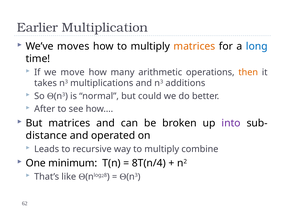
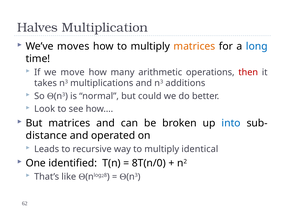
Earlier: Earlier -> Halves (37, 27)
then colour: orange -> red (248, 72)
After: After -> Look (45, 109)
into colour: purple -> blue (231, 123)
combine: combine -> identical (200, 149)
minimum: minimum -> identified (73, 163)
8T(n/4: 8T(n/4 -> 8T(n/0 (149, 163)
